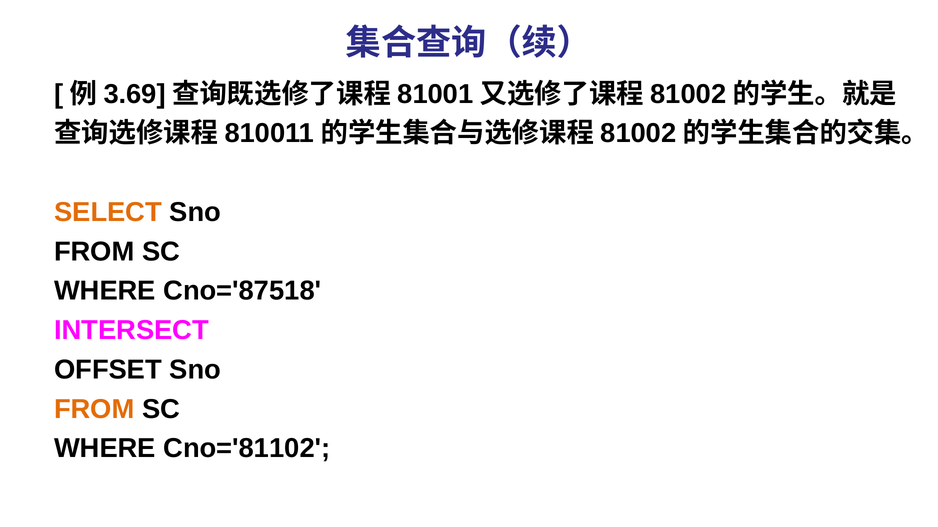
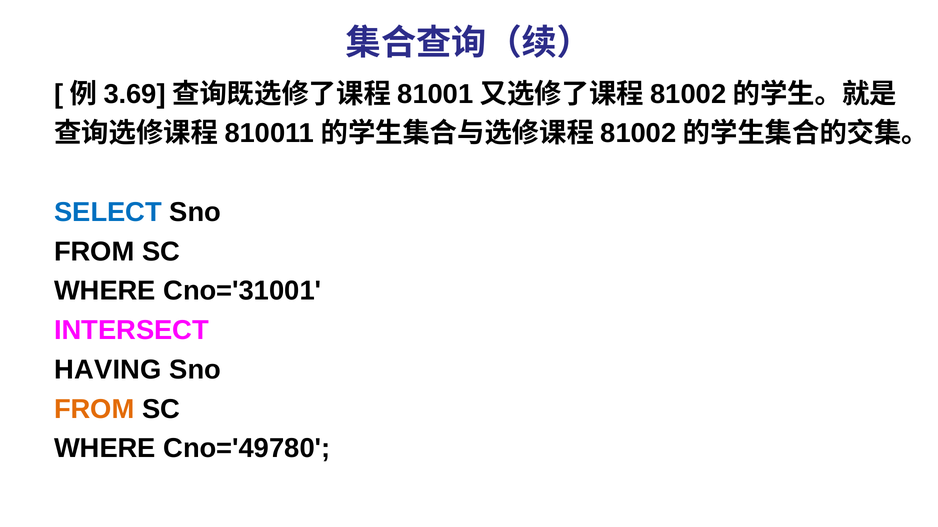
SELECT colour: orange -> blue (108, 212)
Cno='87518: Cno='87518 -> Cno='31001 (242, 291)
OFFSET: OFFSET -> HAVING (108, 370)
Cno='81102: Cno='81102 -> Cno='49780 (247, 449)
